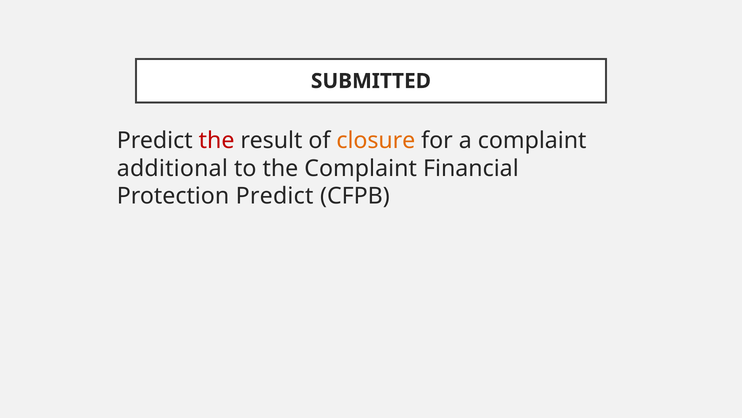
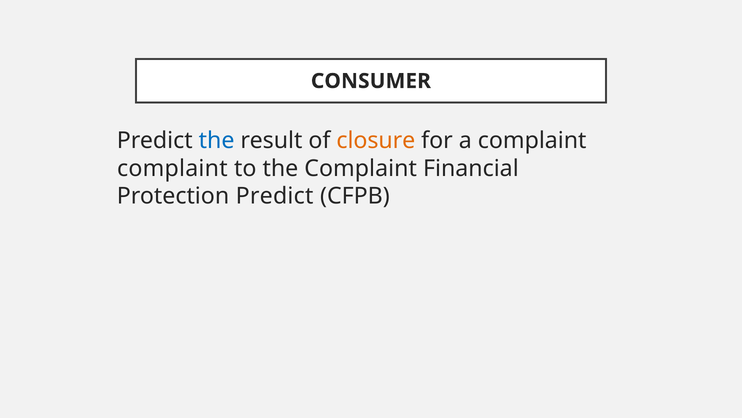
SUBMITTED: SUBMITTED -> CONSUMER (371, 81)
the colour: red -> blue (217, 140)
additional: additional -> complaint (172, 168)
